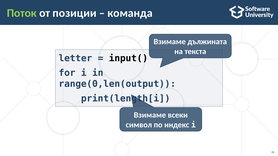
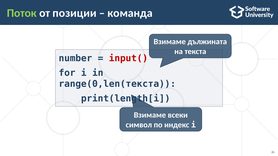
letter: letter -> number (75, 58)
input( colour: black -> red (128, 58)
range(0,len(output: range(0,len(output -> range(0,len(текста (117, 84)
